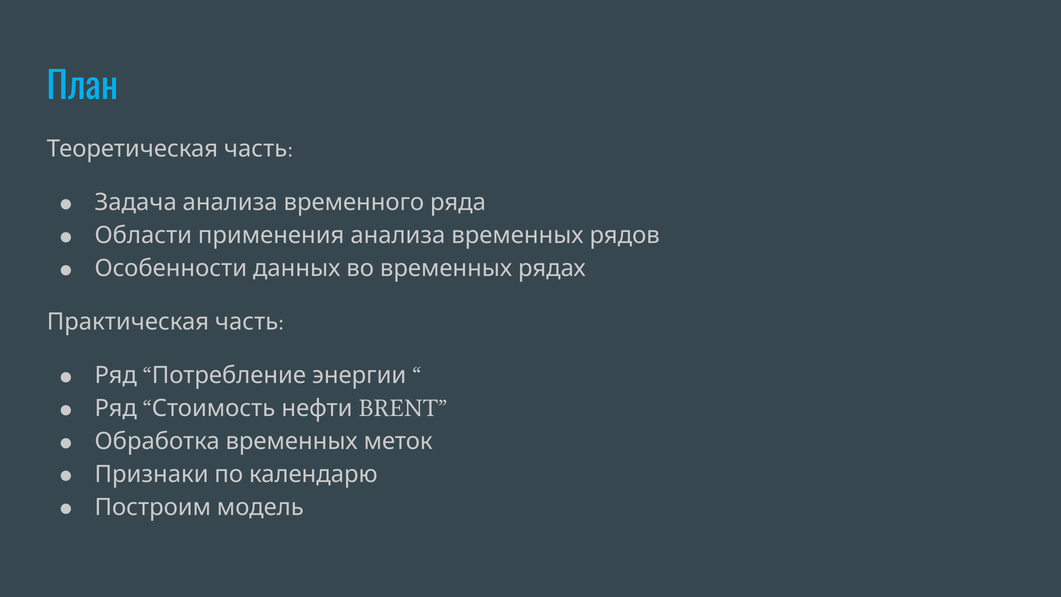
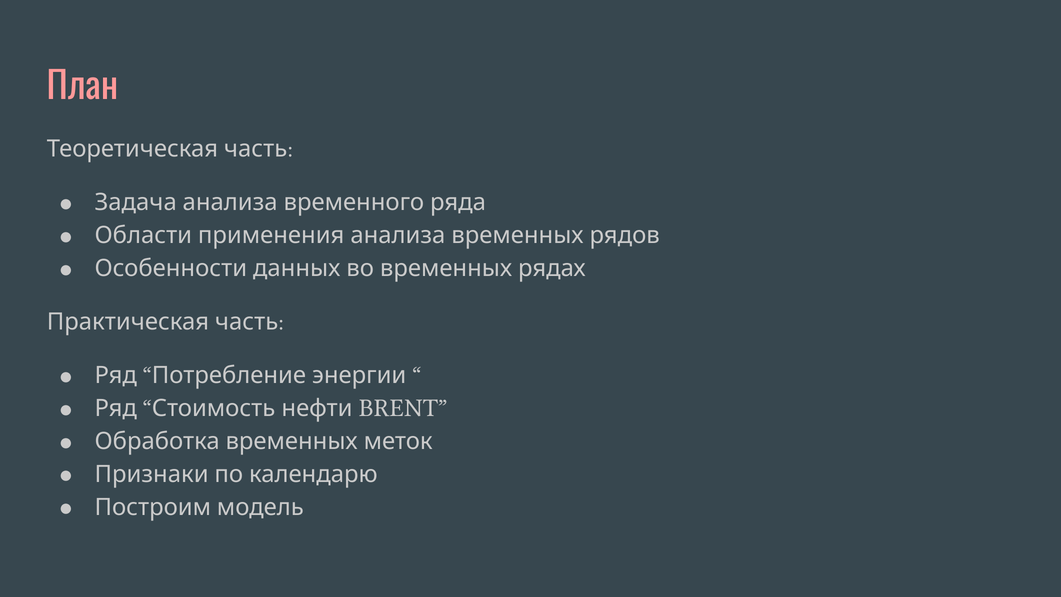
План colour: light blue -> pink (82, 87)
